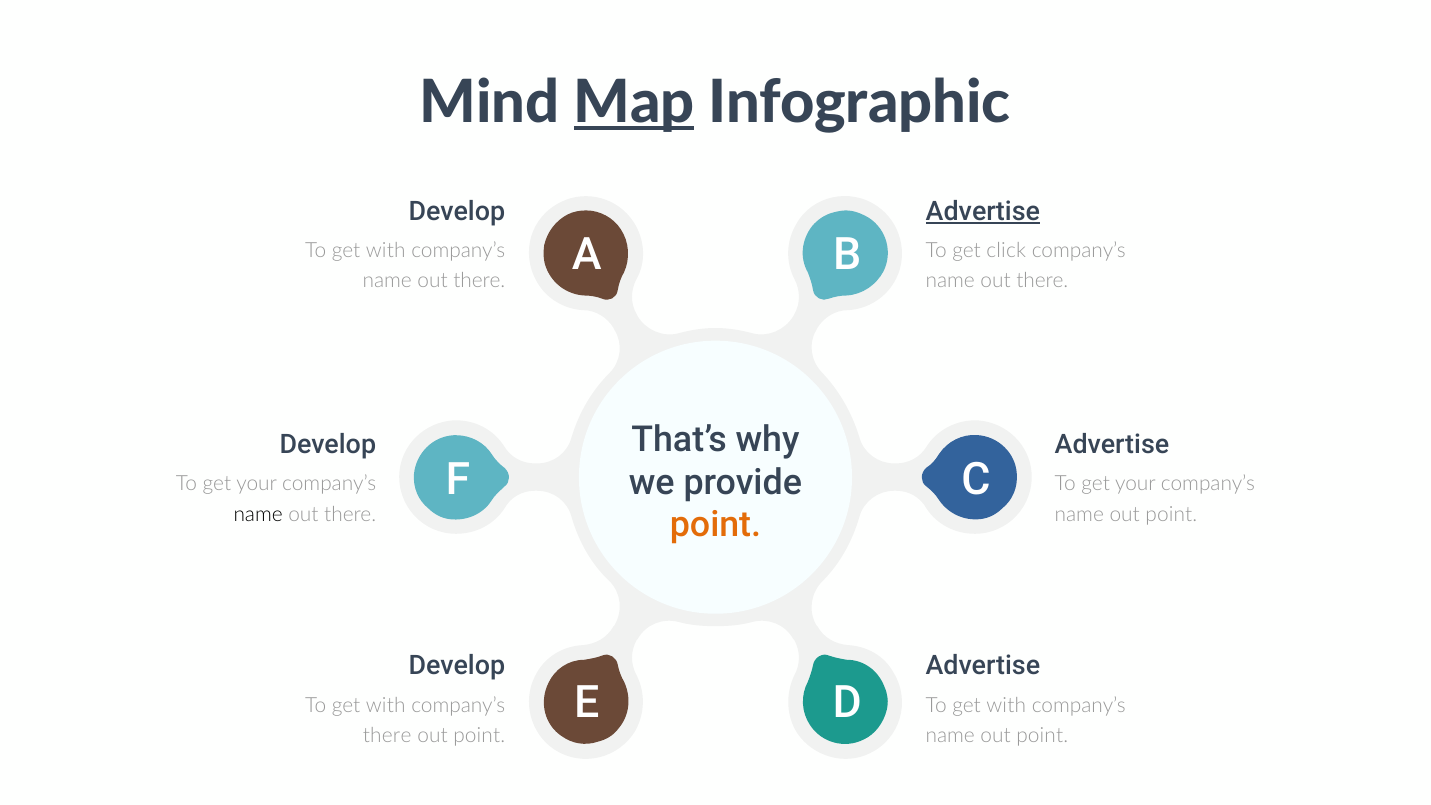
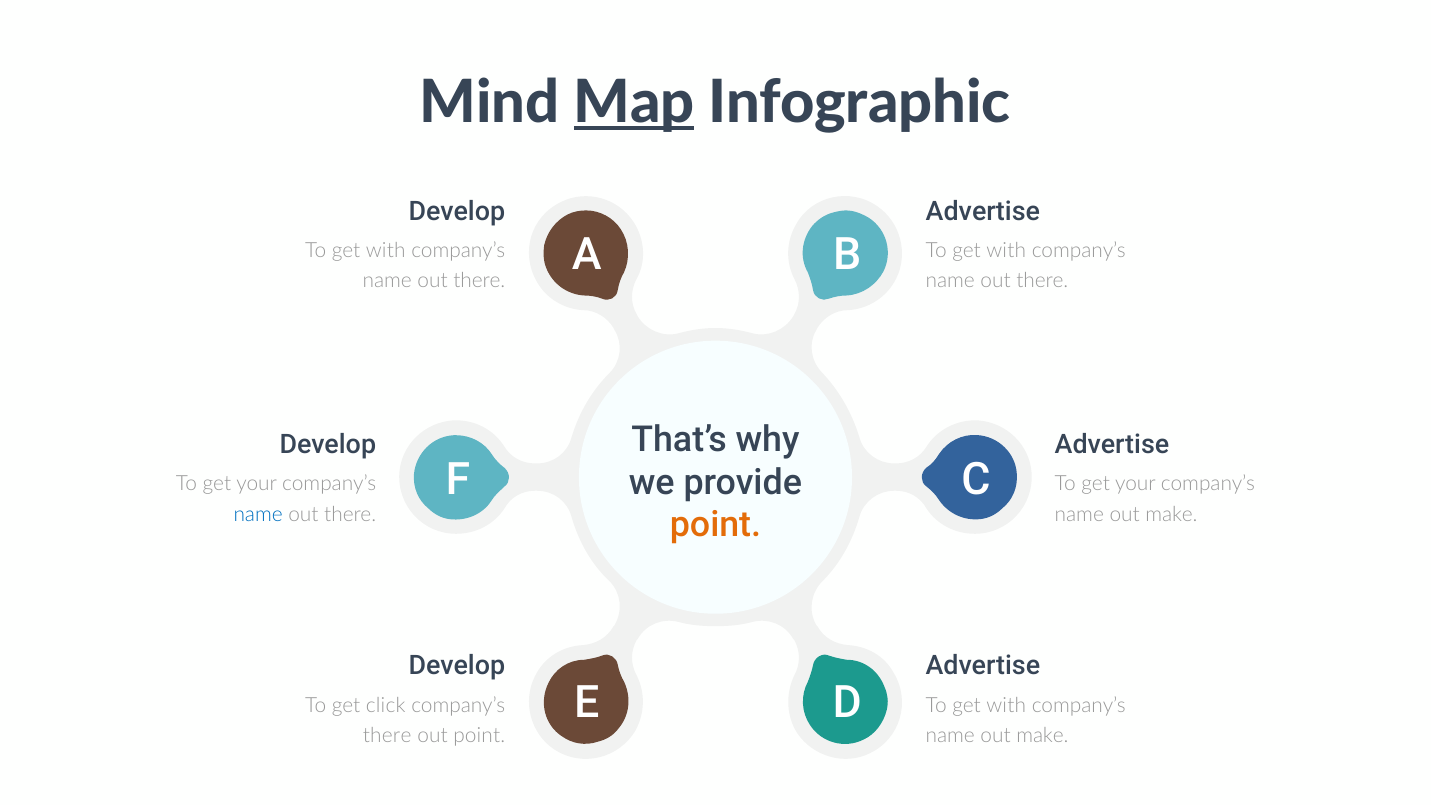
Advertise underline: present -> none (983, 211)
click: click -> with (1006, 251)
name colour: black -> blue (258, 515)
point: point -> make (1171, 515)
with: with -> click (386, 706)
point: point -> make (1042, 736)
